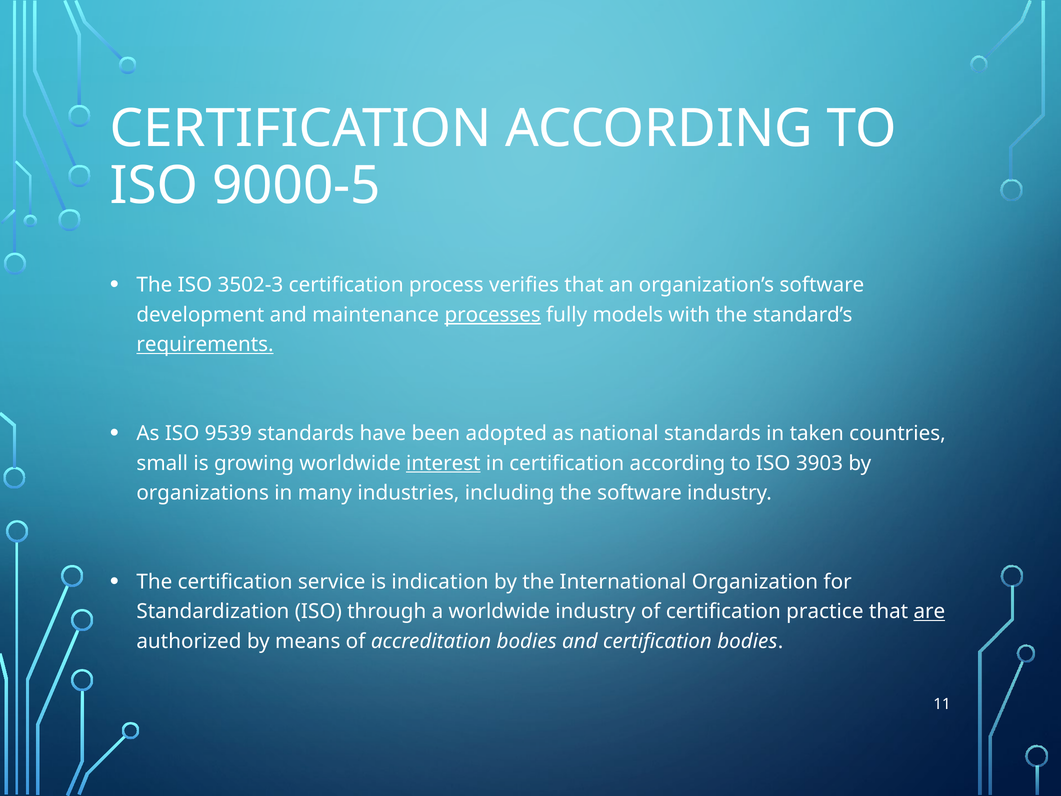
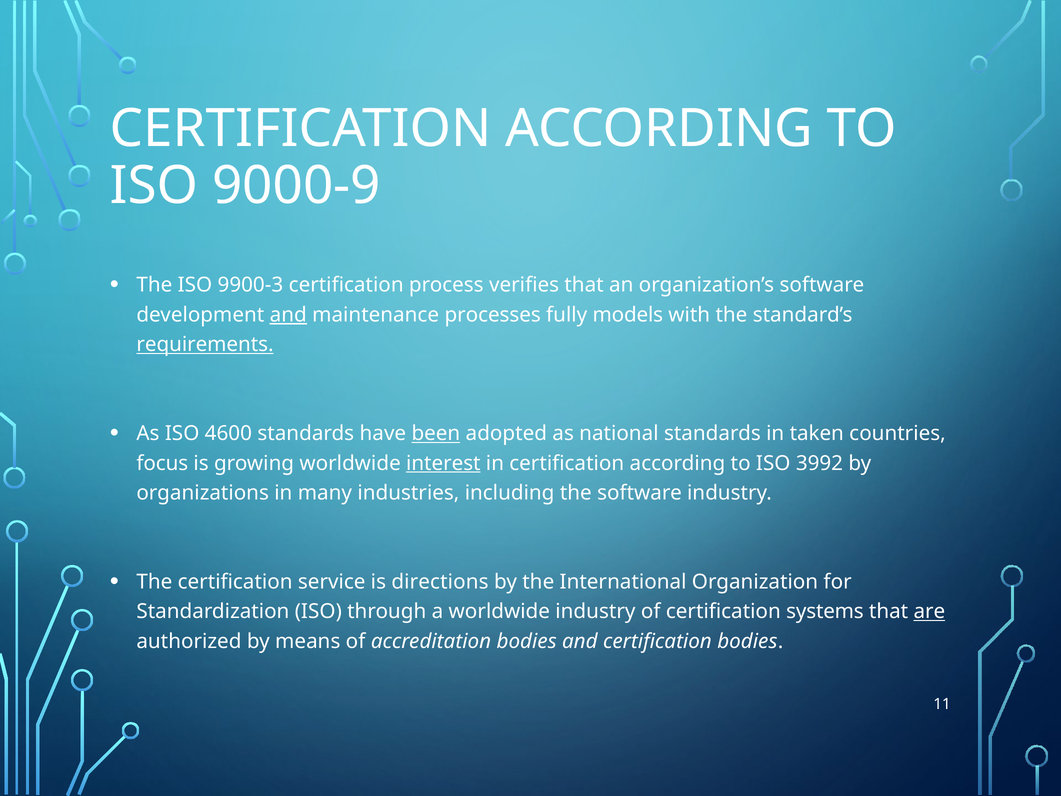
9000-5: 9000-5 -> 9000-9 (296, 186)
3502-3: 3502-3 -> 9900-3 (250, 285)
and underline: none -> present (288, 315)
processes underline: present -> none (493, 315)
9539: 9539 -> 4600 (228, 433)
been underline: none -> present (436, 433)
small: small -> focus (162, 463)
3903: 3903 -> 3992 (819, 463)
indication: indication -> directions (440, 582)
practice: practice -> systems (825, 611)
